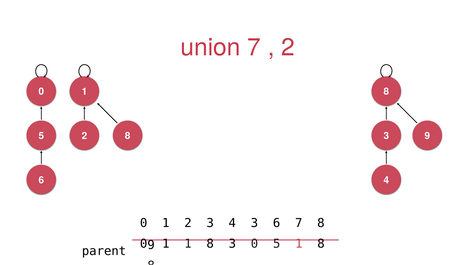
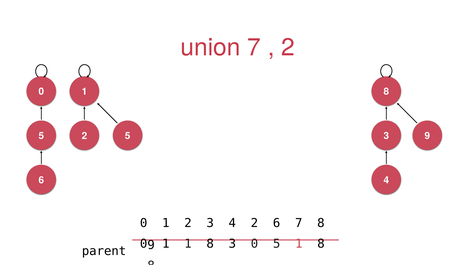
2 8: 8 -> 5 (128, 136)
4 3: 3 -> 2 (254, 223)
